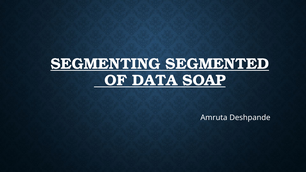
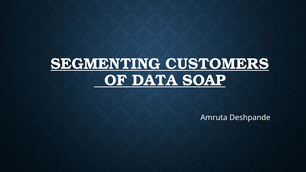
SEGMENTED: SEGMENTED -> CUSTOMERS (217, 64)
